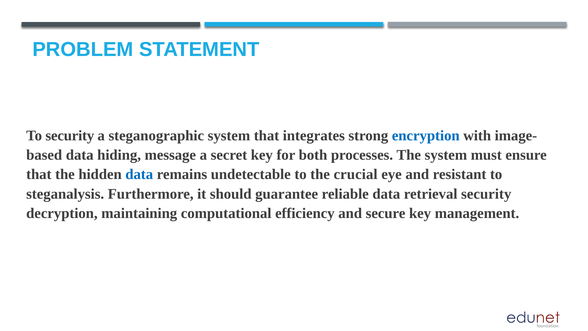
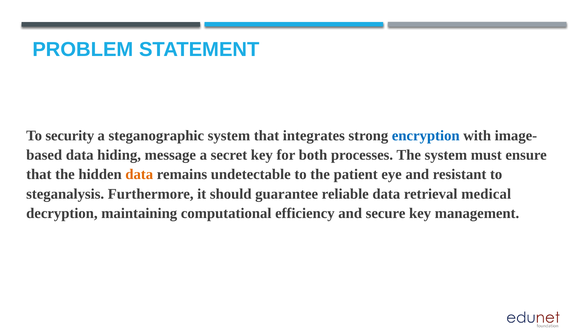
data colour: blue -> orange (139, 174)
crucial: crucial -> patient (356, 174)
retrieval security: security -> medical (486, 194)
